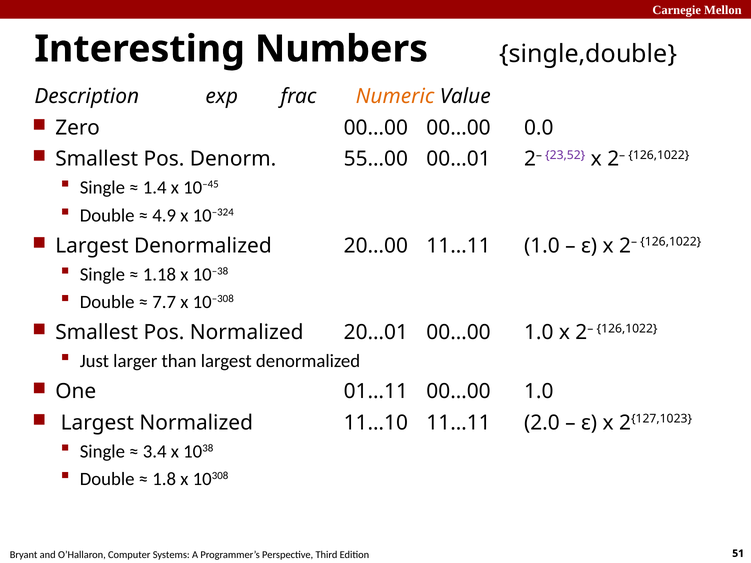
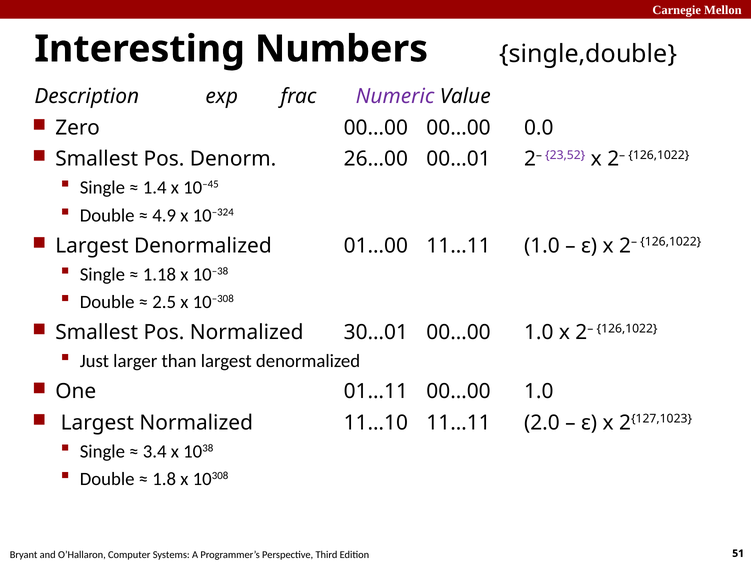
Numeric colour: orange -> purple (395, 96)
55…00: 55…00 -> 26…00 (376, 159)
20…00: 20…00 -> 01…00 (376, 246)
7.7: 7.7 -> 2.5 (164, 302)
20…01: 20…01 -> 30…01 (376, 333)
